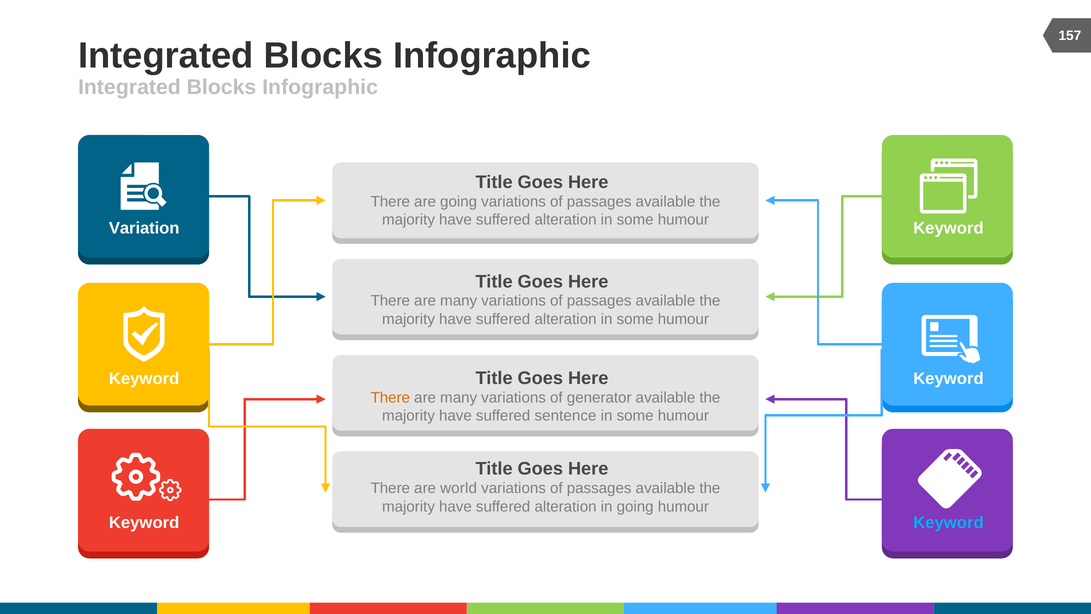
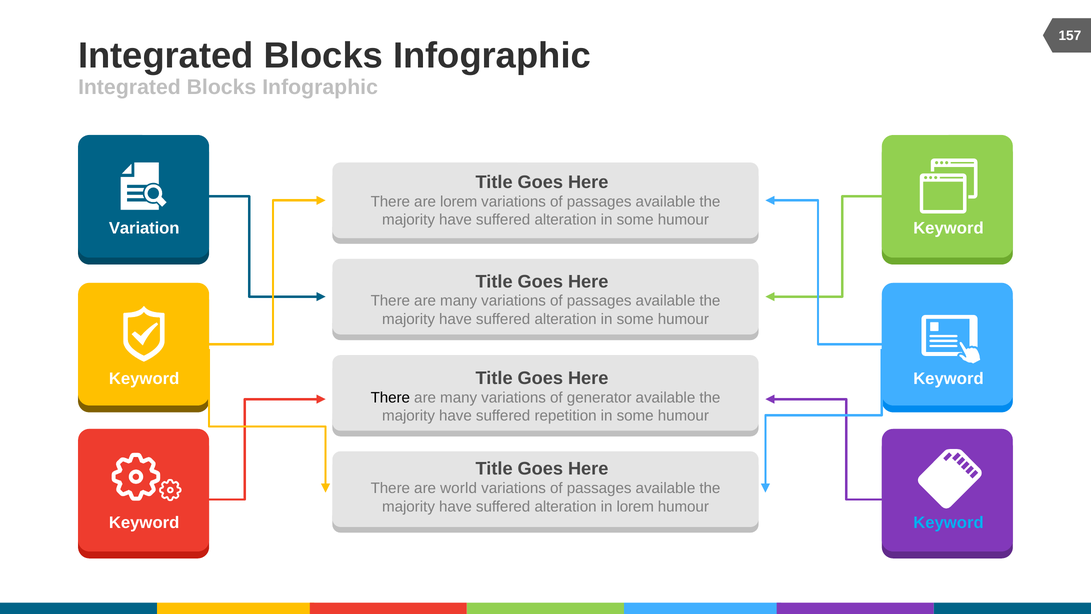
are going: going -> lorem (459, 202)
There colour: orange -> black (390, 398)
sentence: sentence -> repetition (566, 416)
in going: going -> lorem (635, 506)
